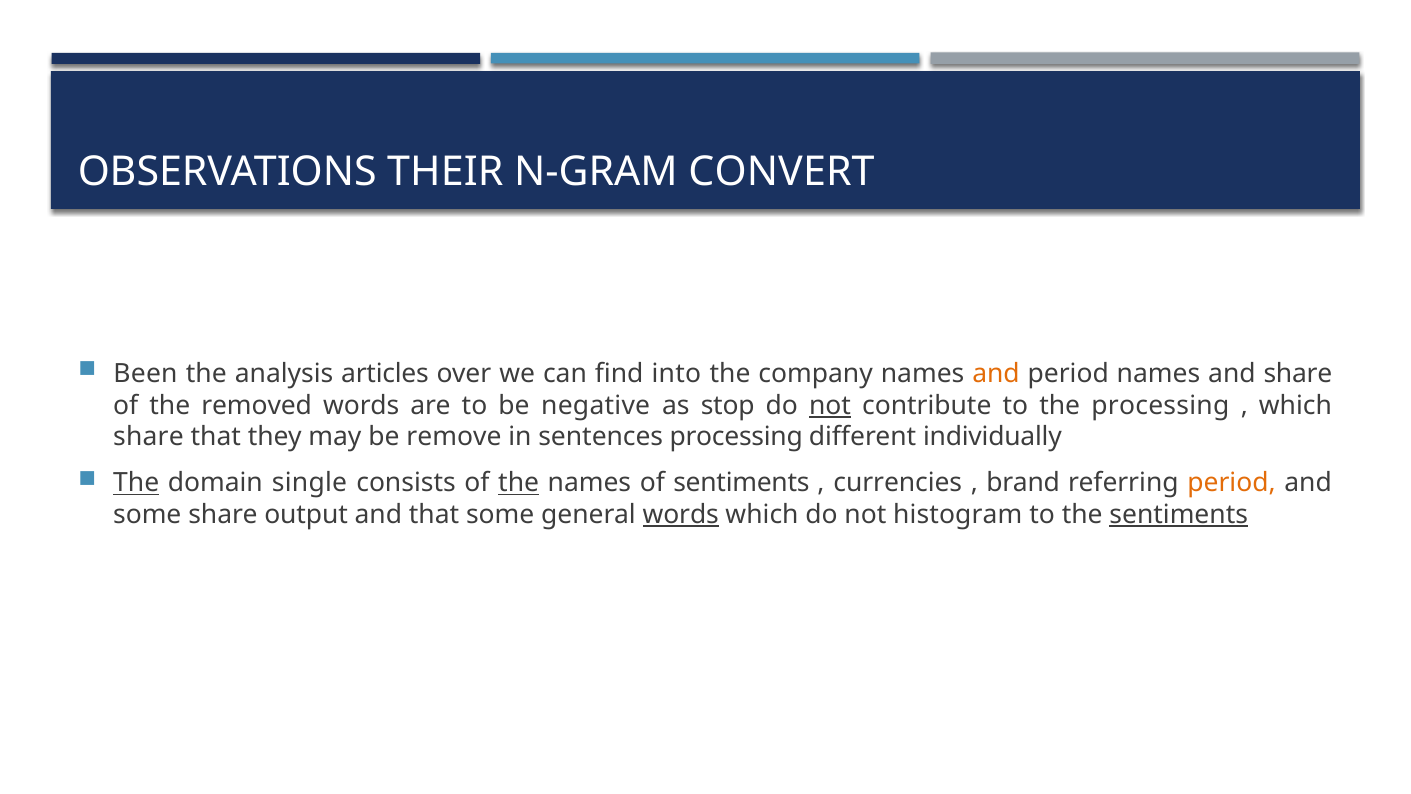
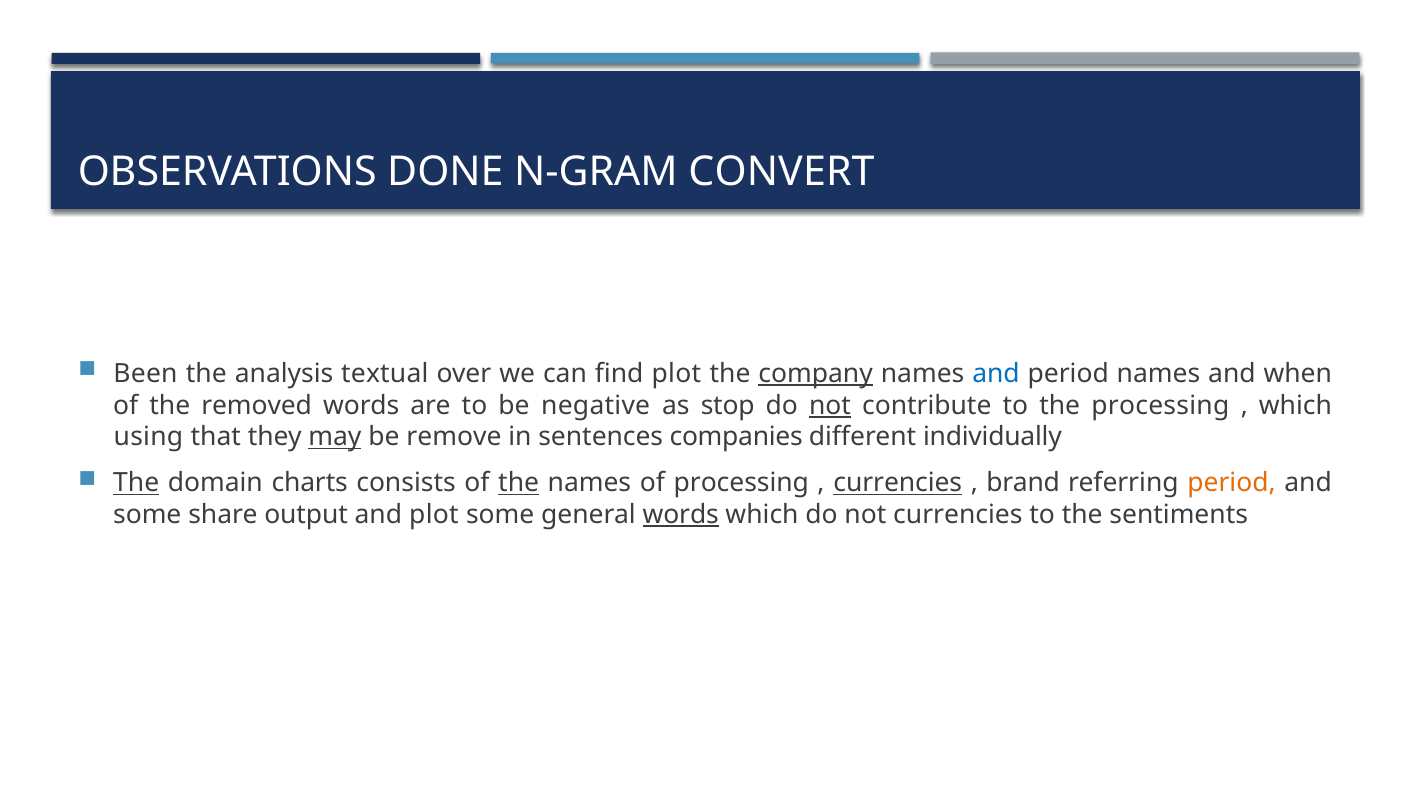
THEIR: THEIR -> DONE (445, 171)
articles: articles -> textual (385, 374)
find into: into -> plot (676, 374)
company underline: none -> present (816, 374)
and colour: orange -> blue (996, 374)
and share: share -> when (1298, 374)
share: share -> using (148, 437)
may underline: none -> present (335, 437)
sentences processing: processing -> companies (736, 437)
single: single -> charts (310, 483)
of sentiments: sentiments -> processing (741, 483)
currencies underline: none -> present (898, 483)
and that: that -> plot (434, 515)
not histogram: histogram -> currencies (958, 515)
sentiments underline: present -> none (1179, 515)
